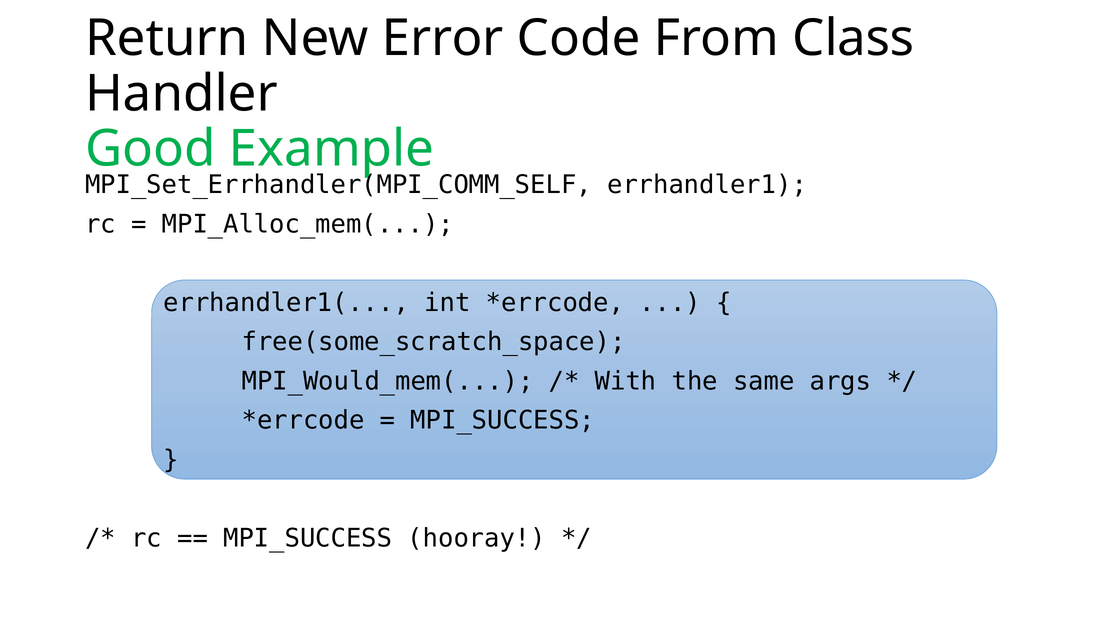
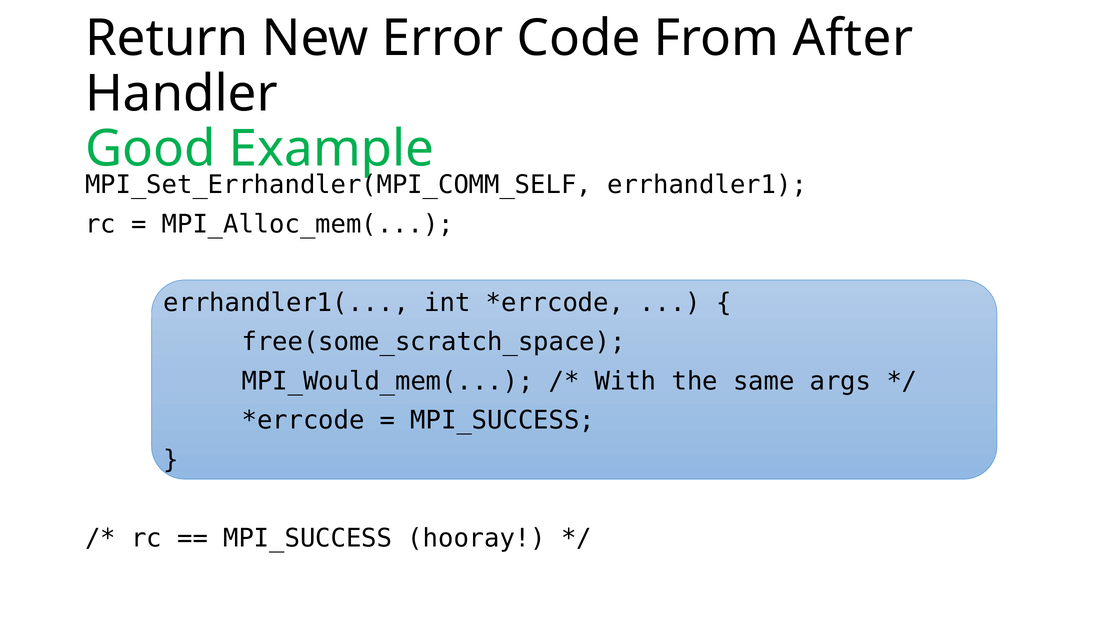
Class: Class -> After (853, 39)
